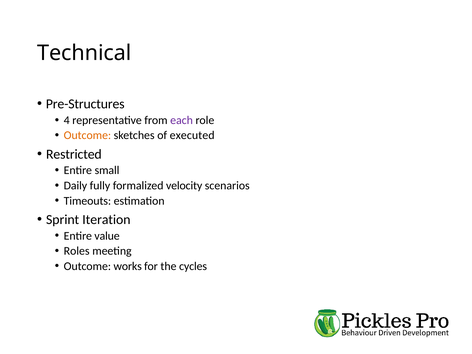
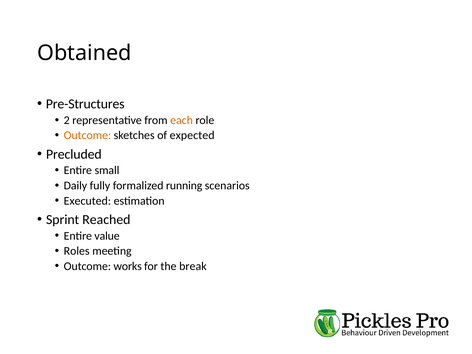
Technical: Technical -> Obtained (84, 53)
4: 4 -> 2 (67, 120)
each colour: purple -> orange (182, 120)
executed: executed -> expected (192, 135)
Restricted: Restricted -> Precluded (74, 154)
velocity: velocity -> running (184, 186)
Timeouts: Timeouts -> Executed (87, 201)
Iteration: Iteration -> Reached (106, 220)
cycles: cycles -> break (193, 266)
